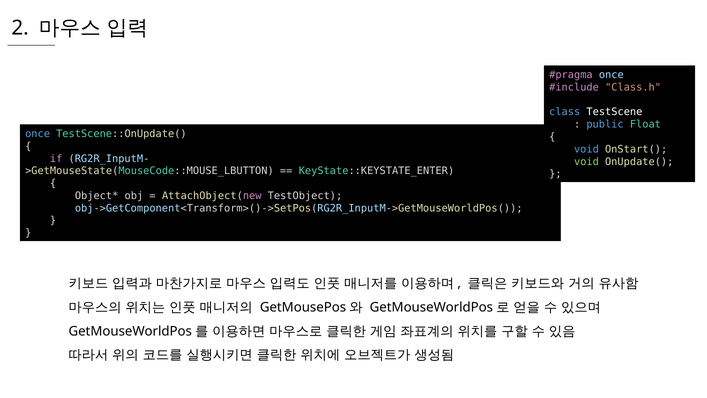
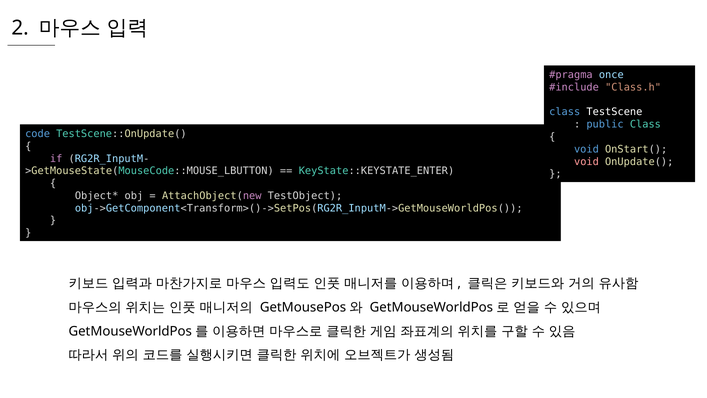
public Float: Float -> Class (645, 124)
once: once -> code (38, 134)
void colour: light green -> pink (586, 162)
